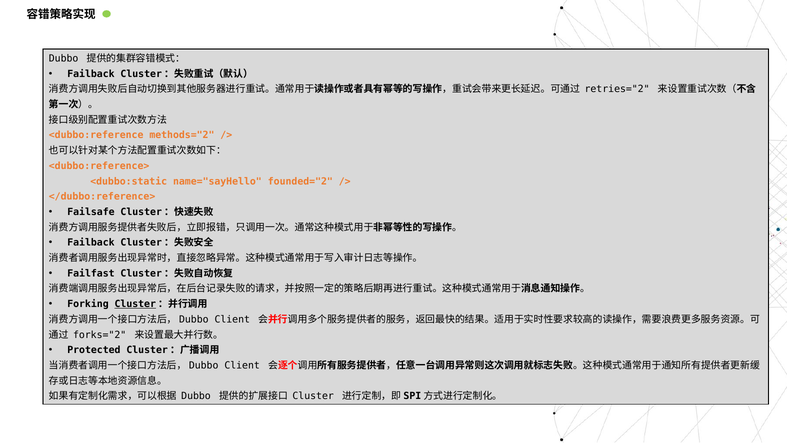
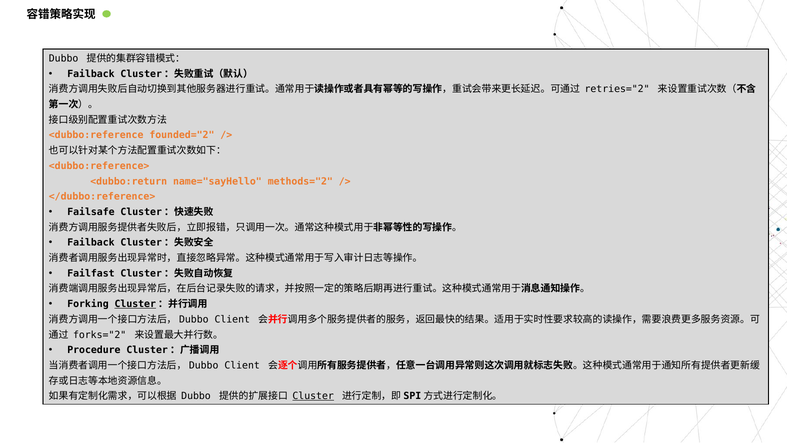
methods="2: methods="2 -> founded="2 (182, 135)
<dubbo:static: <dubbo:static -> <dubbo:return (129, 181)
founded="2: founded="2 -> methods="2 (300, 181)
Protected: Protected -> Procedure (94, 350)
Cluster underline: none -> present (313, 396)
